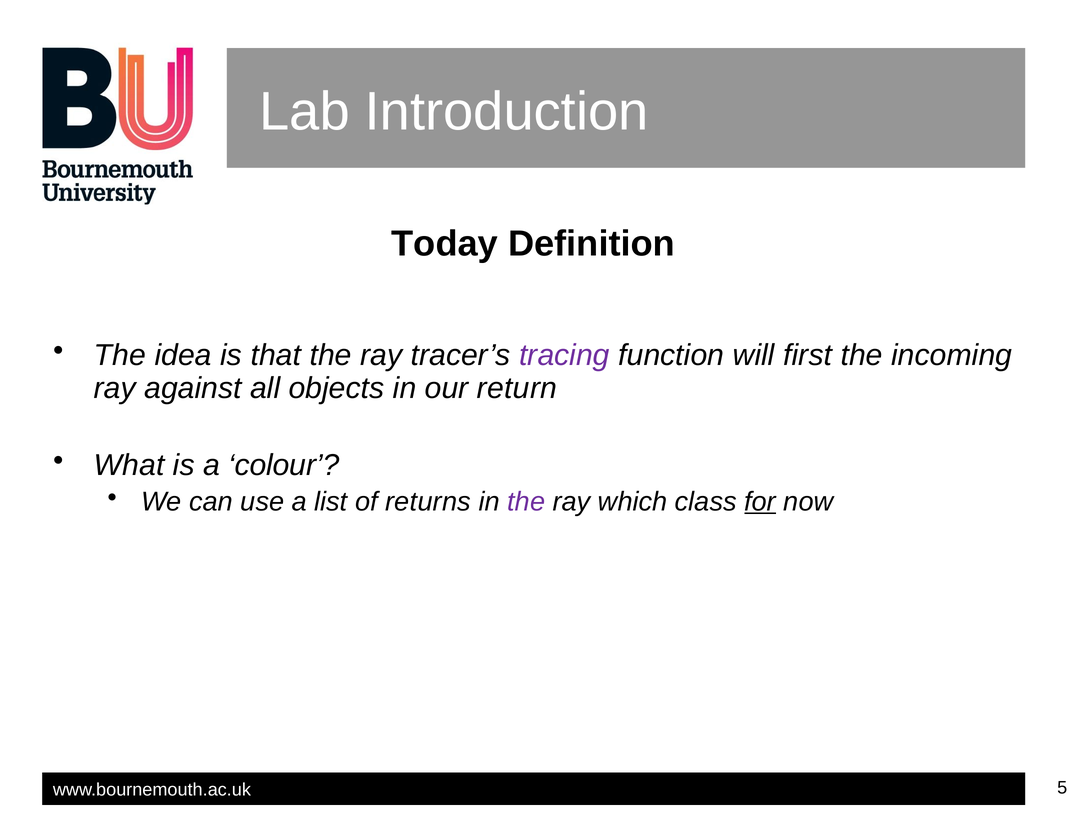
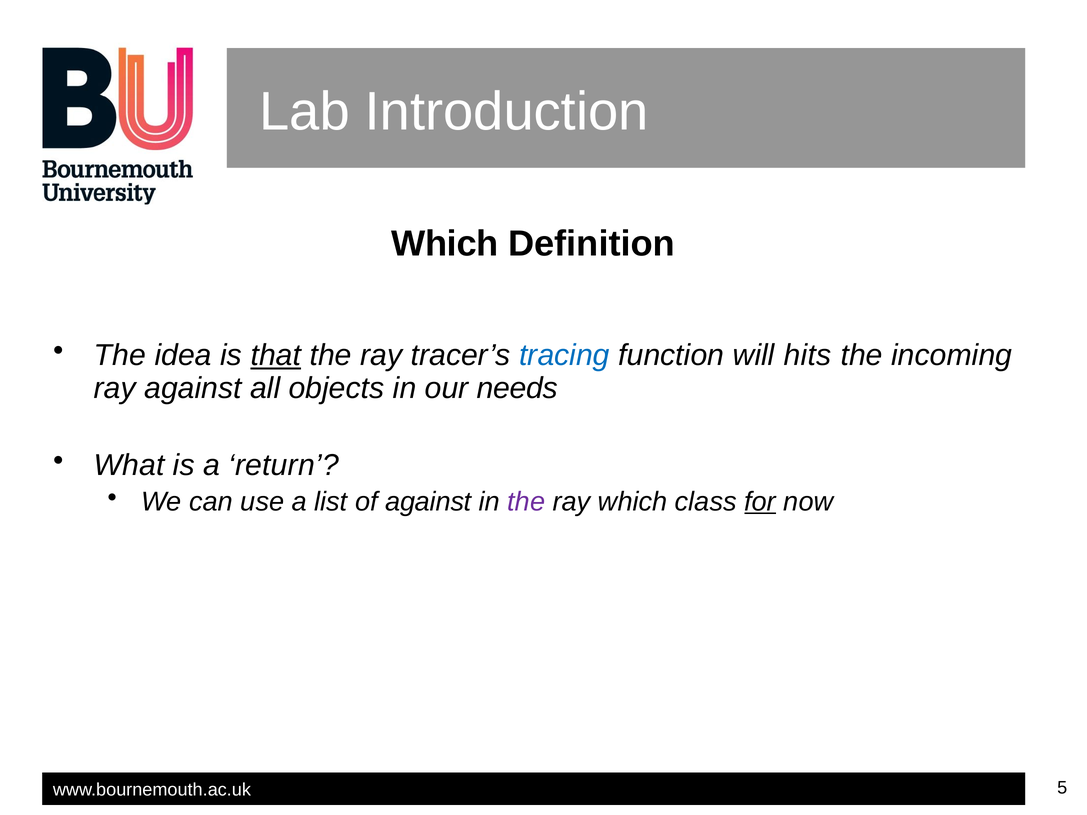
Today: Today -> Which (445, 244)
that underline: none -> present (276, 356)
tracing colour: purple -> blue (564, 356)
first: first -> hits (808, 356)
return: return -> needs (517, 388)
colour: colour -> return (284, 465)
of returns: returns -> against (428, 502)
